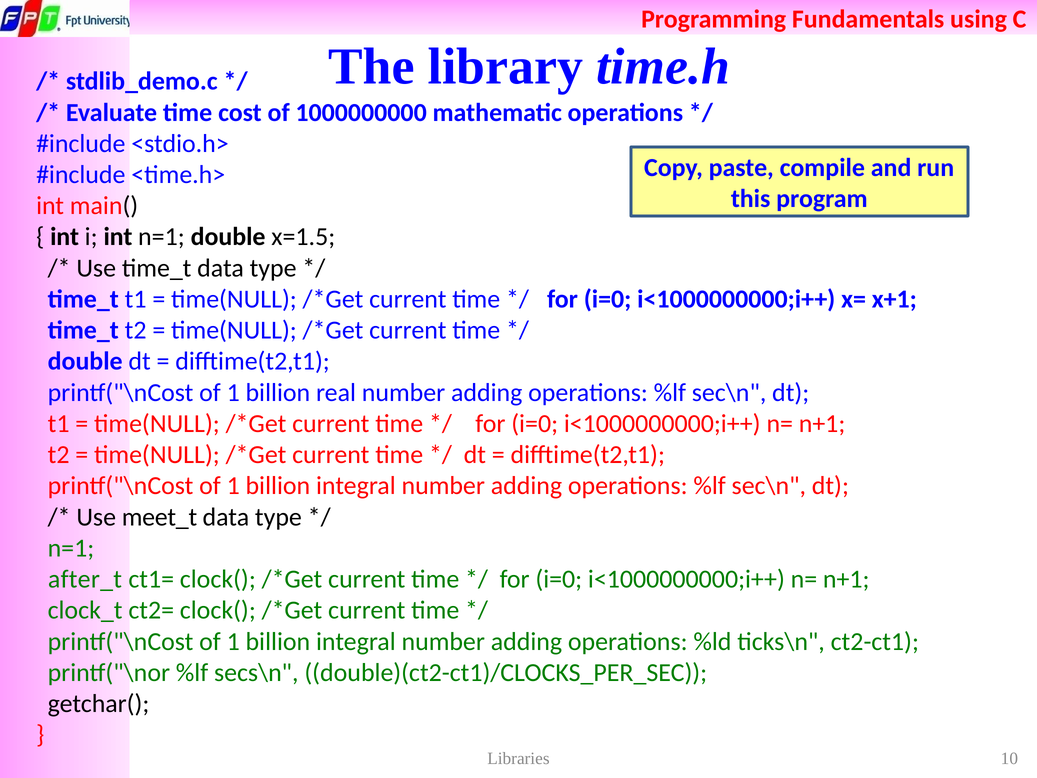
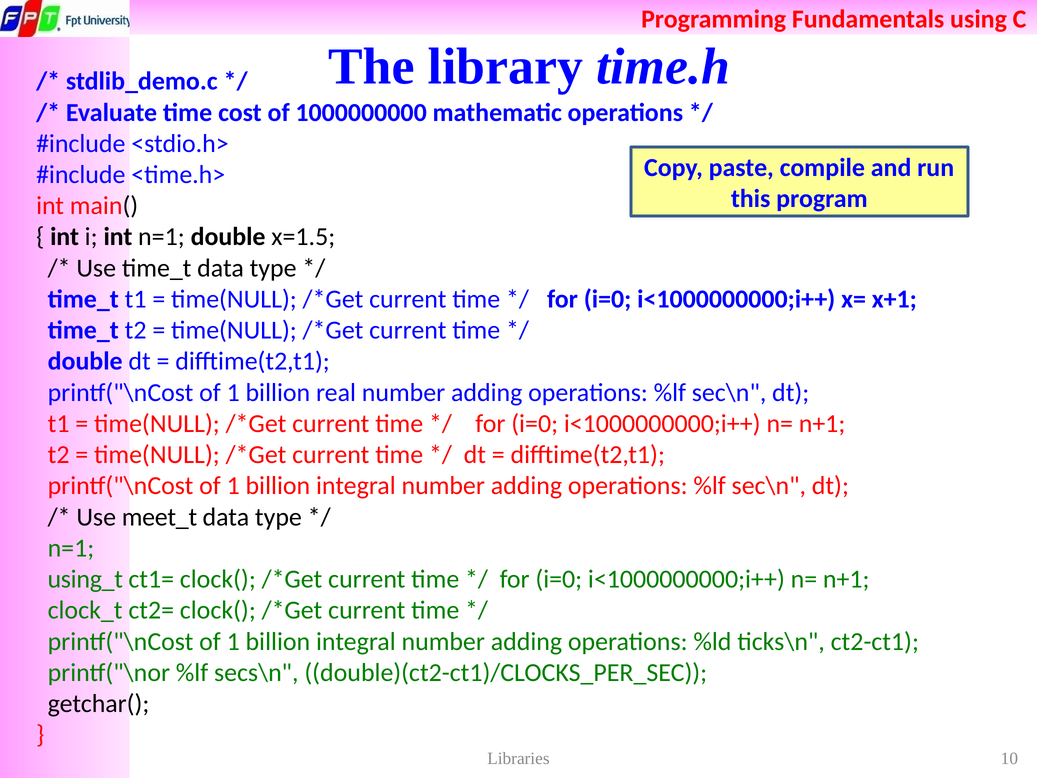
after_t: after_t -> using_t (85, 579)
